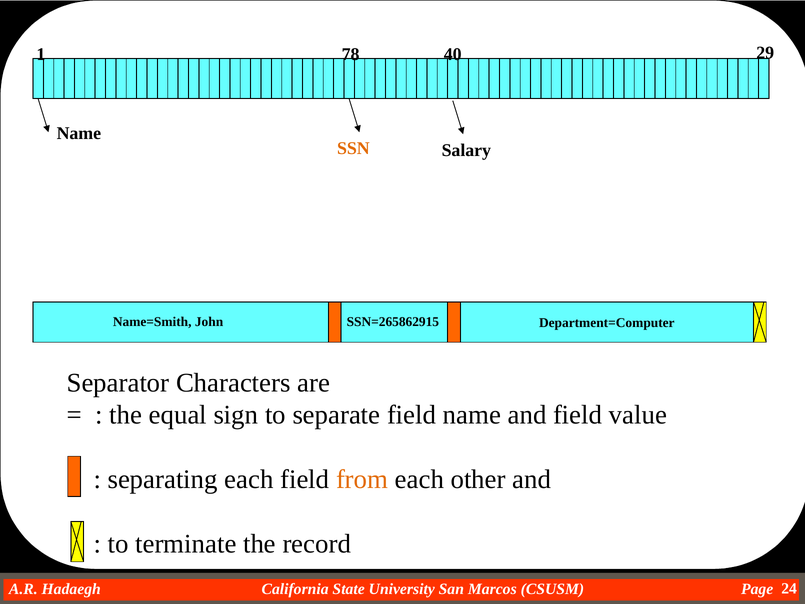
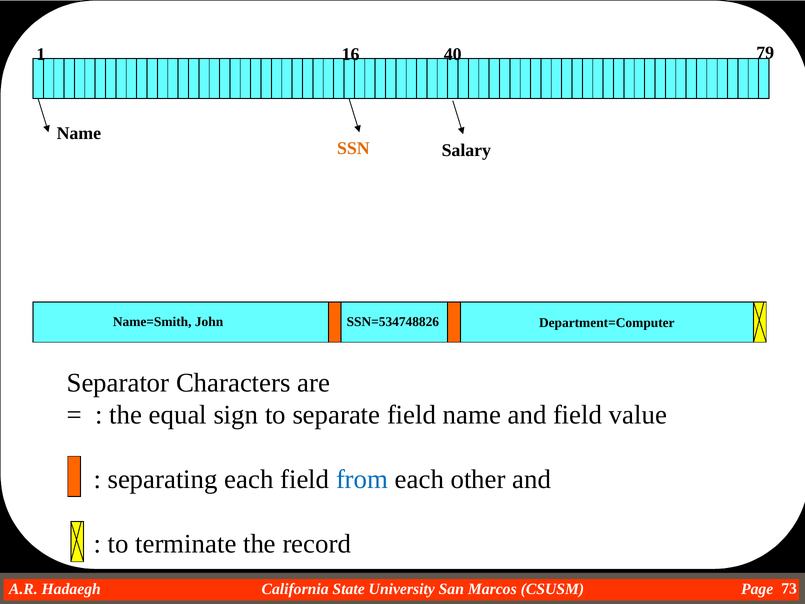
78: 78 -> 16 (351, 54)
29: 29 -> 79 (765, 53)
SSN=265862915: SSN=265862915 -> SSN=534748826 (393, 322)
from colour: orange -> blue (362, 479)
24: 24 -> 73 (789, 588)
